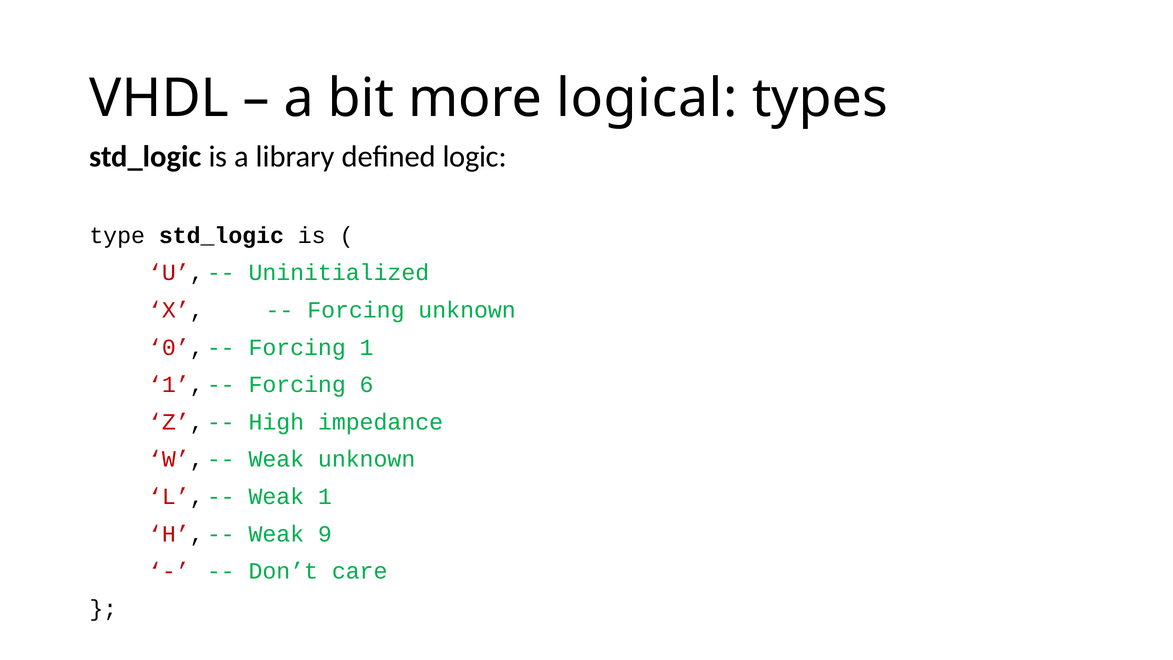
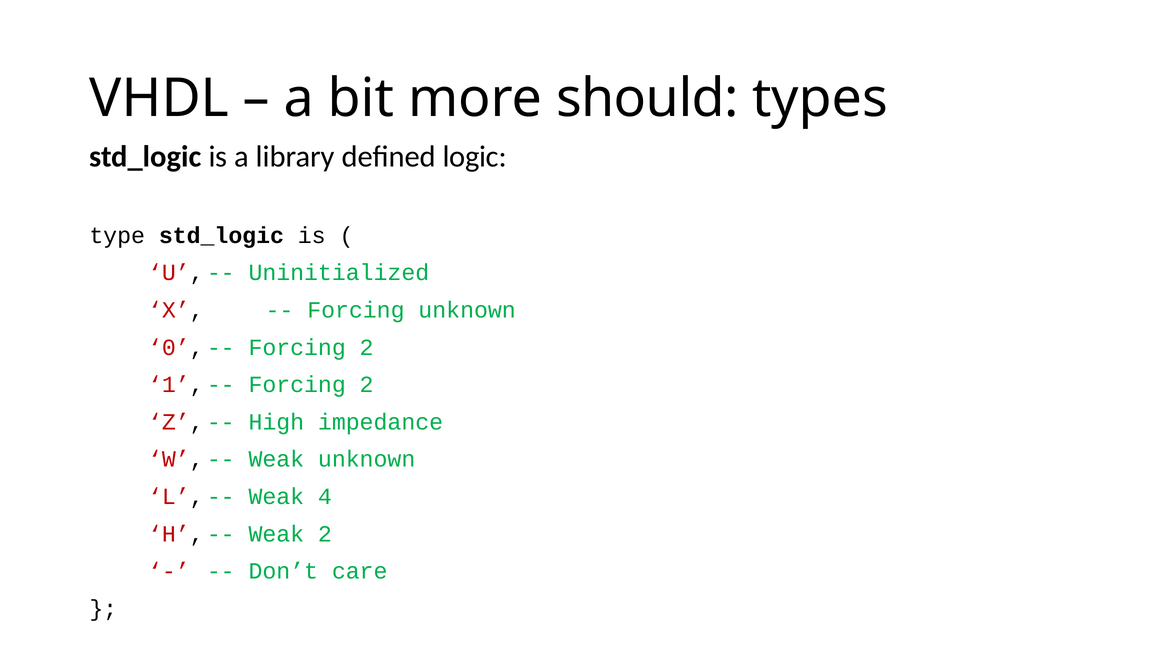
logical: logical -> should (647, 99)
1: 1 -> 2 (367, 347)
6: 6 -> 2 (367, 385)
Weak 1: 1 -> 4 (325, 496)
Weak 9: 9 -> 2 (325, 534)
